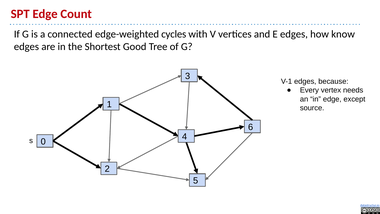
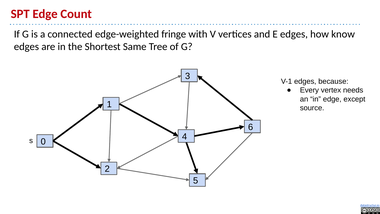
cycles: cycles -> fringe (174, 34)
Good: Good -> Same (135, 47)
